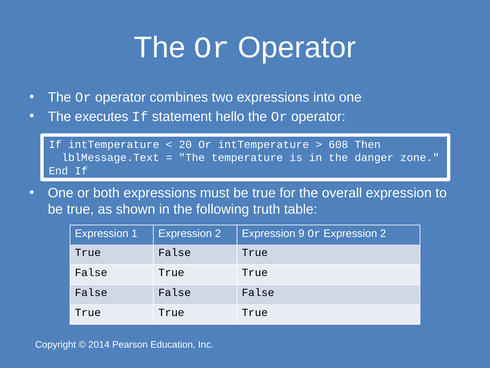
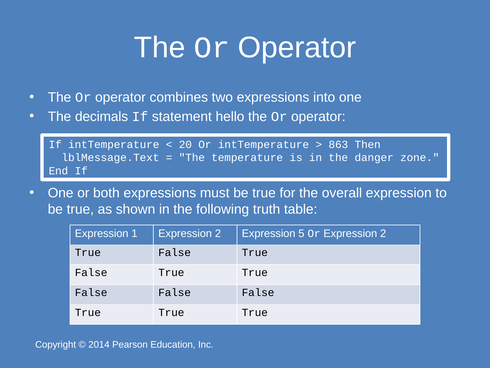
executes: executes -> decimals (102, 116)
608: 608 -> 863 (338, 144)
9: 9 -> 5 (301, 233)
